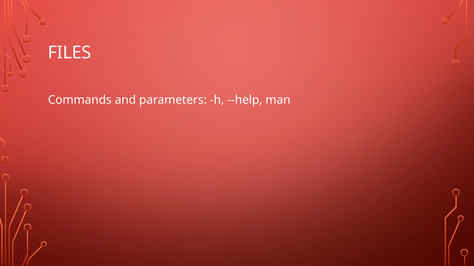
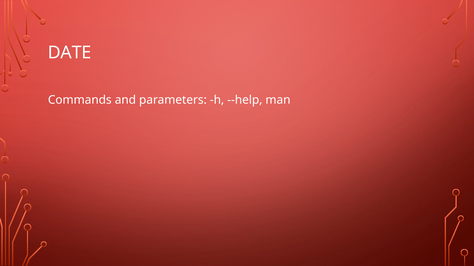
FILES: FILES -> DATE (70, 53)
